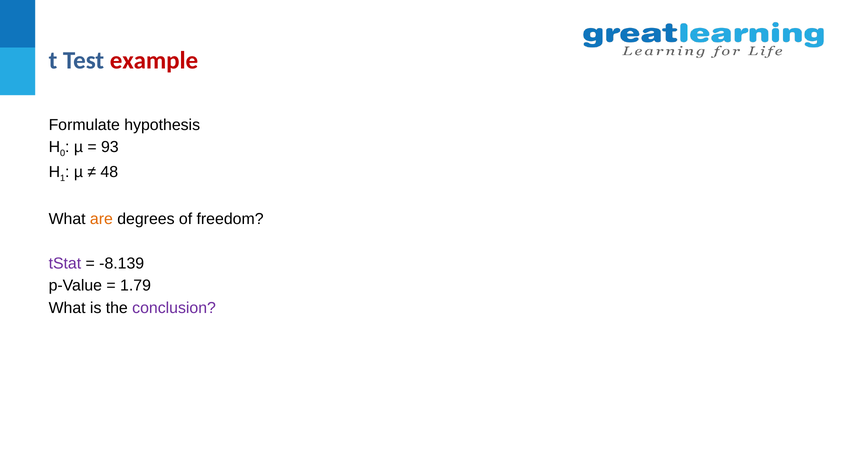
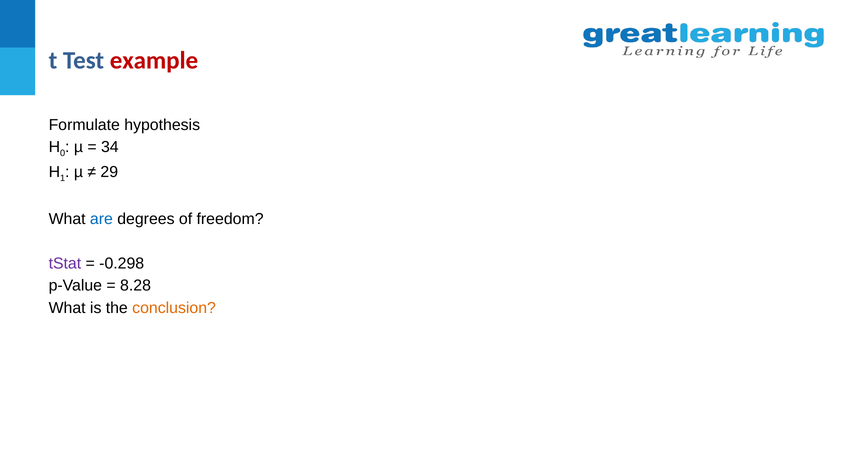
93: 93 -> 34 (110, 147)
48: 48 -> 29 (109, 172)
are colour: orange -> blue (101, 219)
-8.139: -8.139 -> -0.298 (122, 263)
1.79: 1.79 -> 8.28 (136, 286)
conclusion colour: purple -> orange (174, 308)
